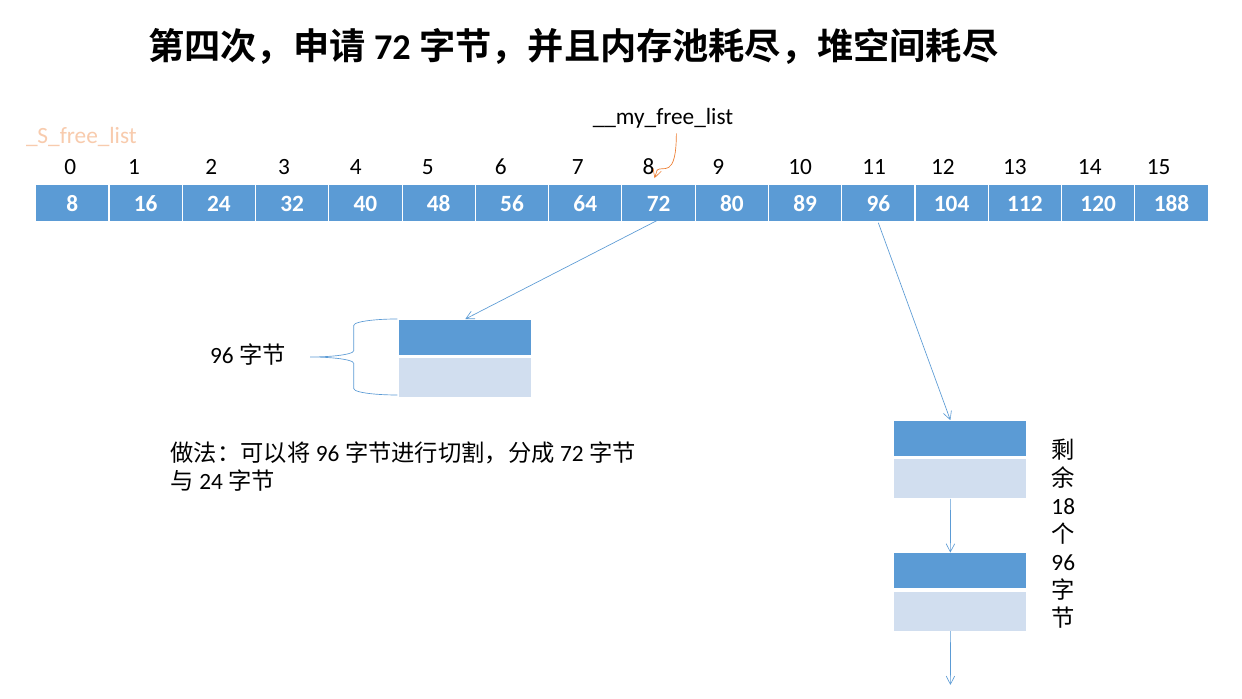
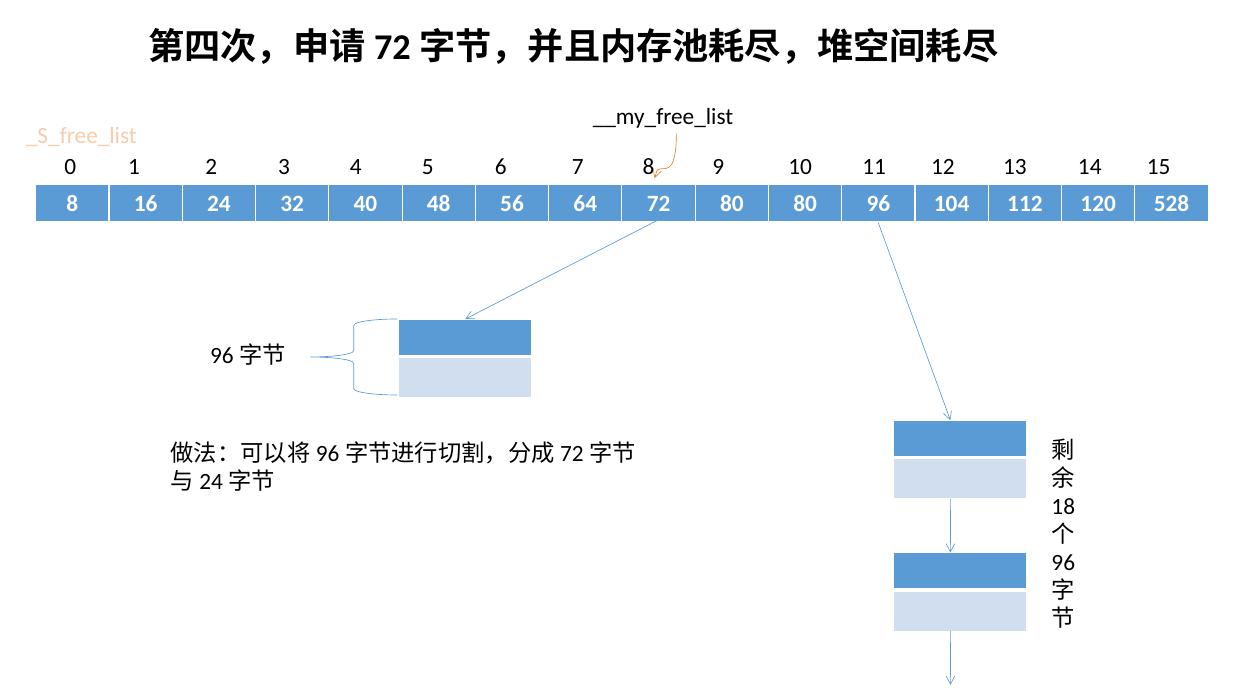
80 89: 89 -> 80 (805, 203)
188: 188 -> 528 (1171, 203)
